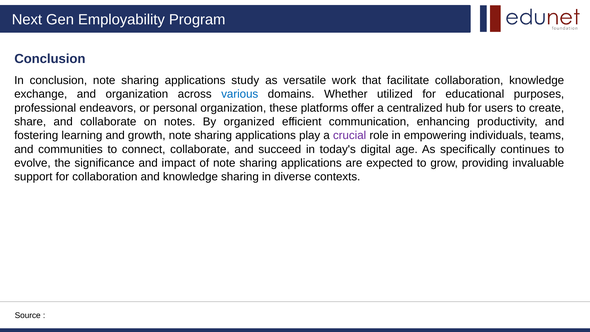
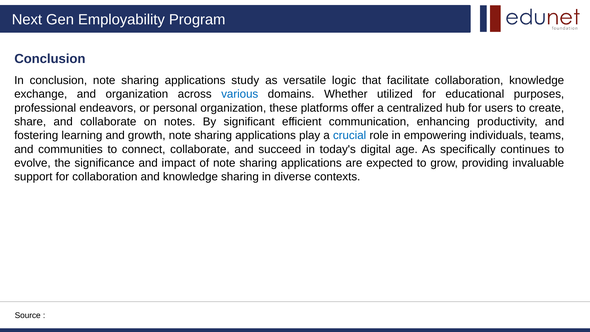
work: work -> logic (344, 80)
organized: organized -> significant (249, 122)
crucial colour: purple -> blue (350, 135)
